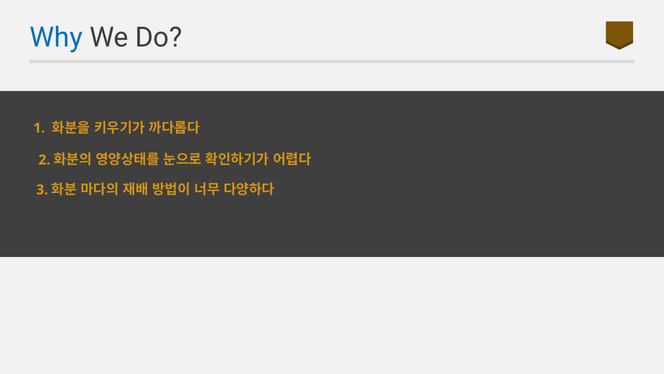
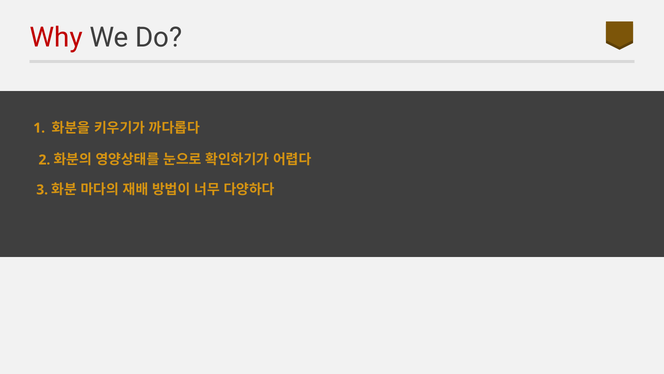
Why colour: blue -> red (56, 37)
